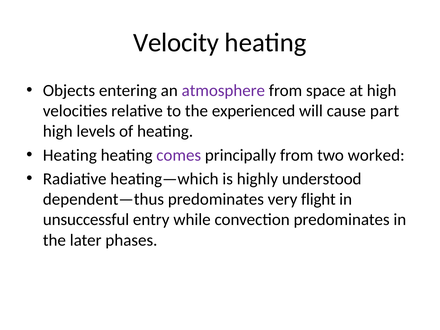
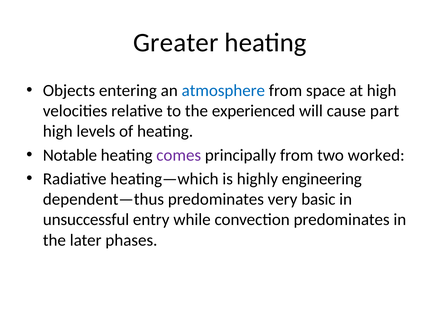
Velocity: Velocity -> Greater (176, 43)
atmosphere colour: purple -> blue (223, 91)
Heating: Heating -> Notable (70, 155)
understood: understood -> engineering (322, 179)
flight: flight -> basic (318, 199)
